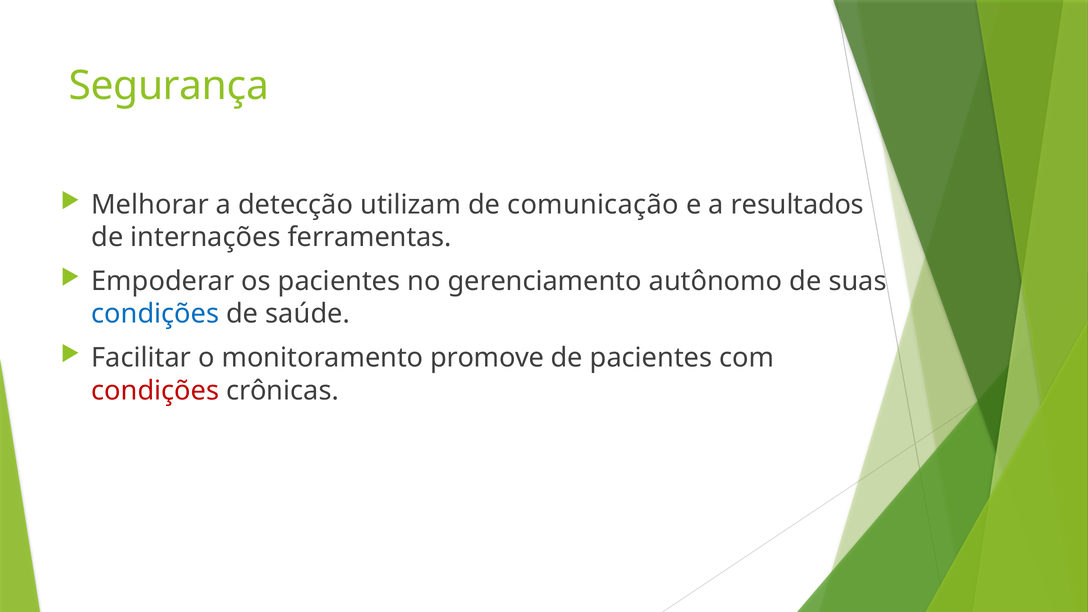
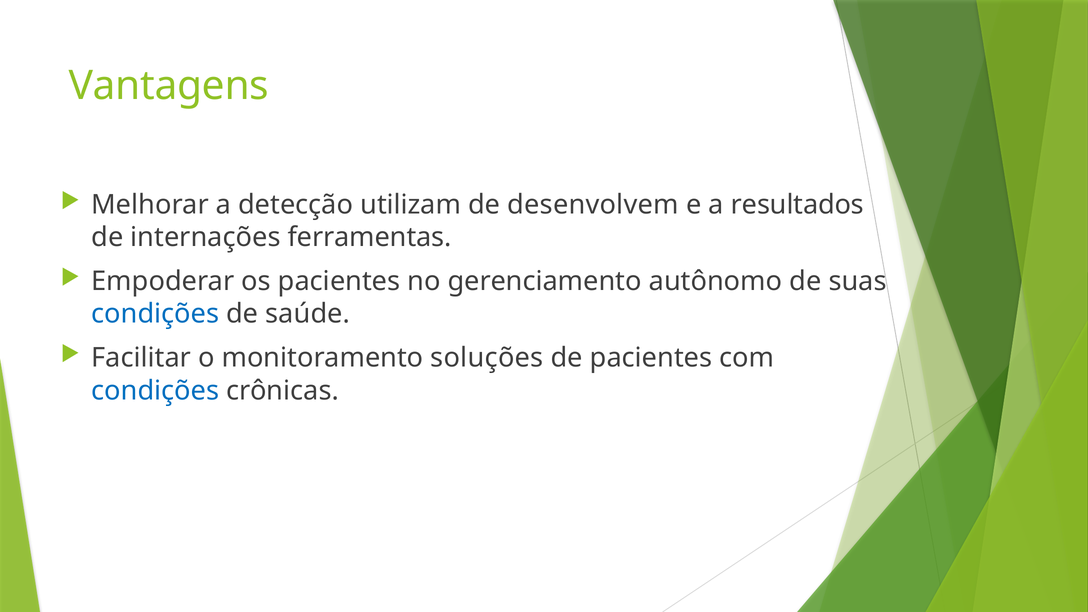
Segurança: Segurança -> Vantagens (169, 86)
comunicação: comunicação -> desenvolvem (593, 205)
promove: promove -> soluções (487, 358)
condições colour: red -> blue (155, 391)
